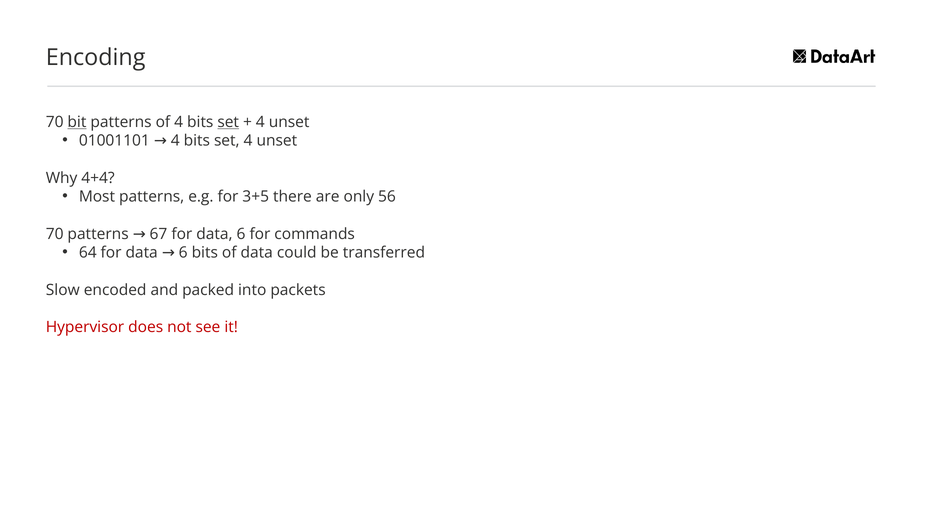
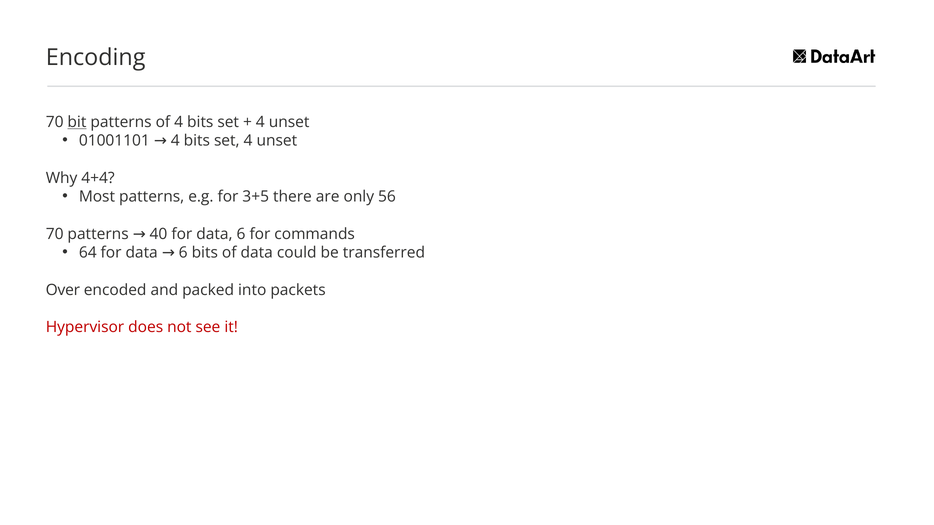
set underline: present -> none (228, 122)
67: 67 -> 40 (158, 234)
Slow: Slow -> Over (63, 290)
